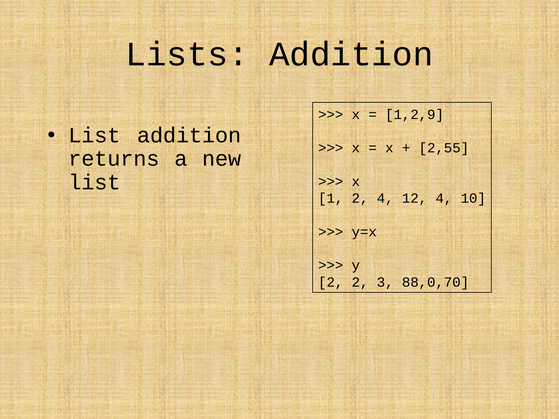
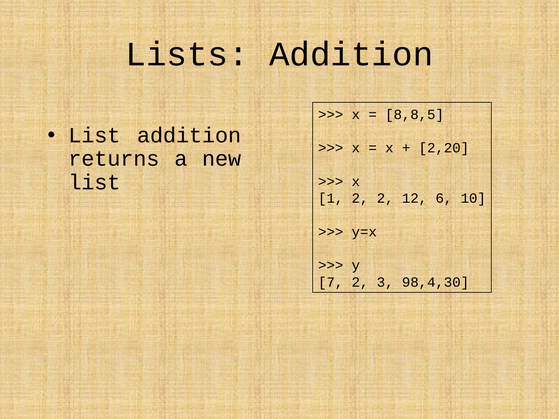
1,2,9: 1,2,9 -> 8,8,5 (415, 115)
2,55: 2,55 -> 2,20 (444, 148)
2 4: 4 -> 2 (385, 198)
12 4: 4 -> 6 (444, 198)
2: 2 -> 7 (331, 282)
88,0,70: 88,0,70 -> 98,4,30 (436, 282)
